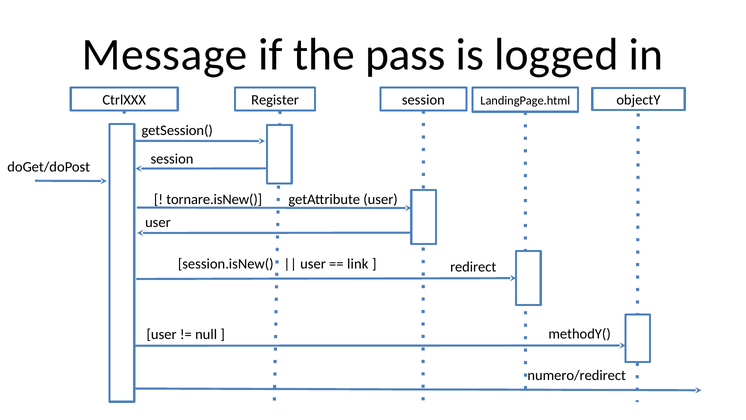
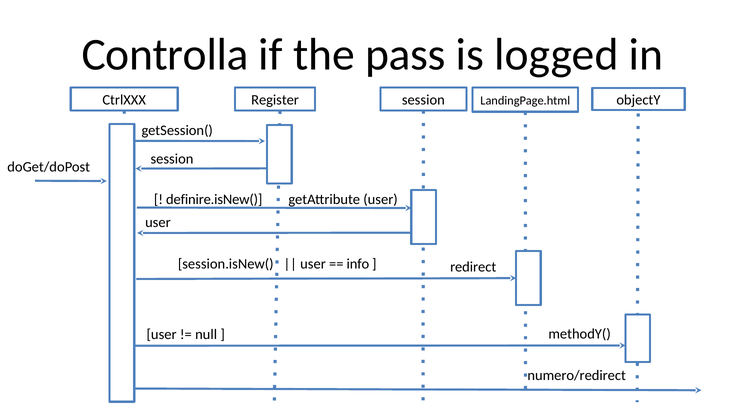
Message: Message -> Controlla (165, 55)
tornare.isNew(: tornare.isNew( -> definire.isNew( (214, 199)
link: link -> info (358, 264)
